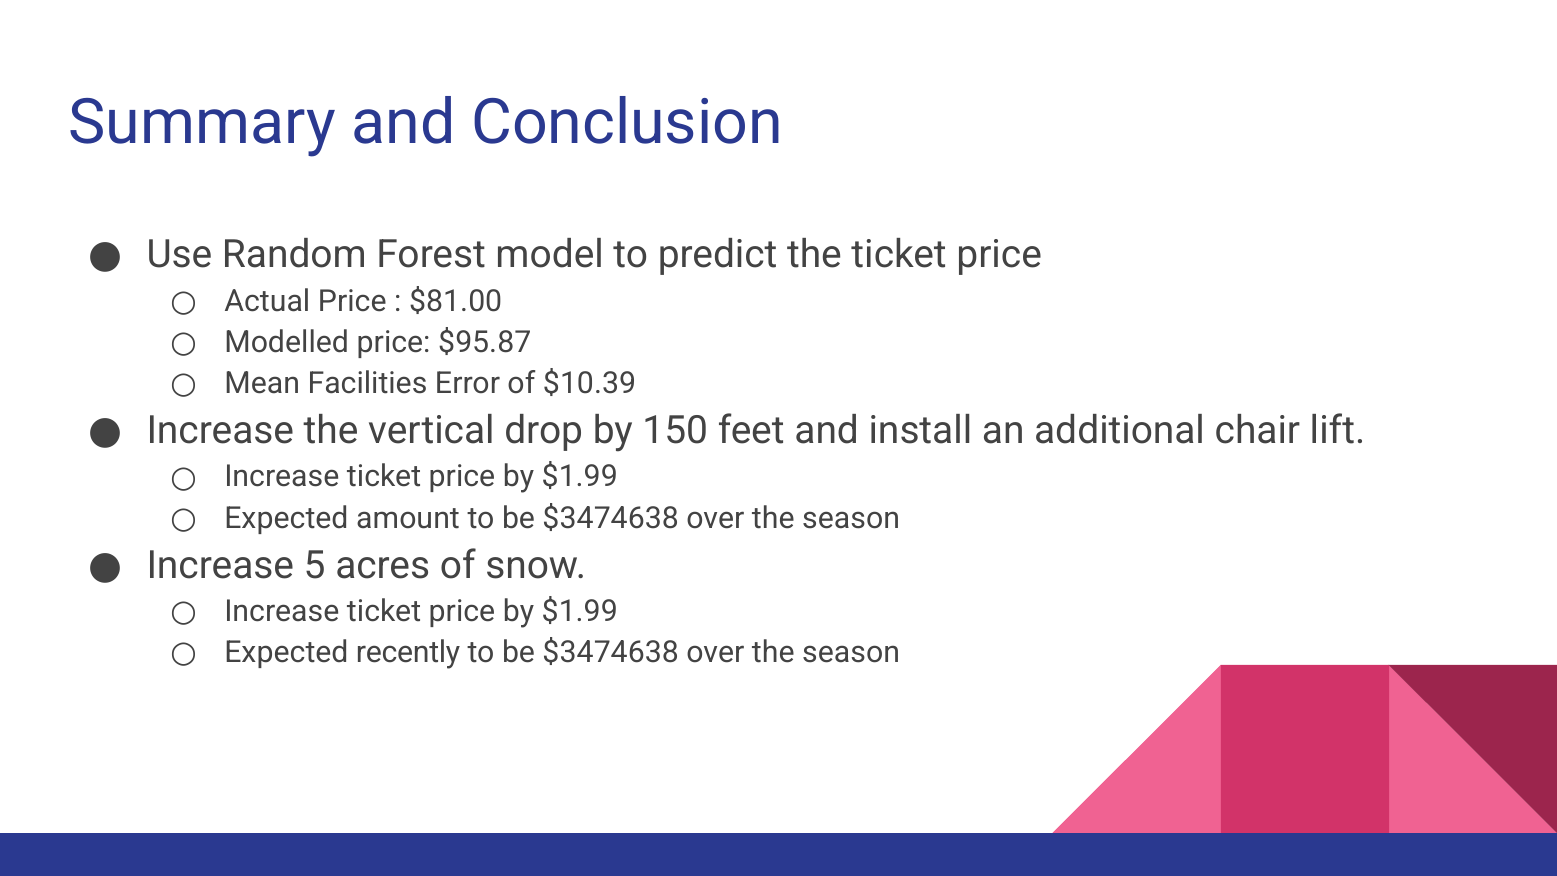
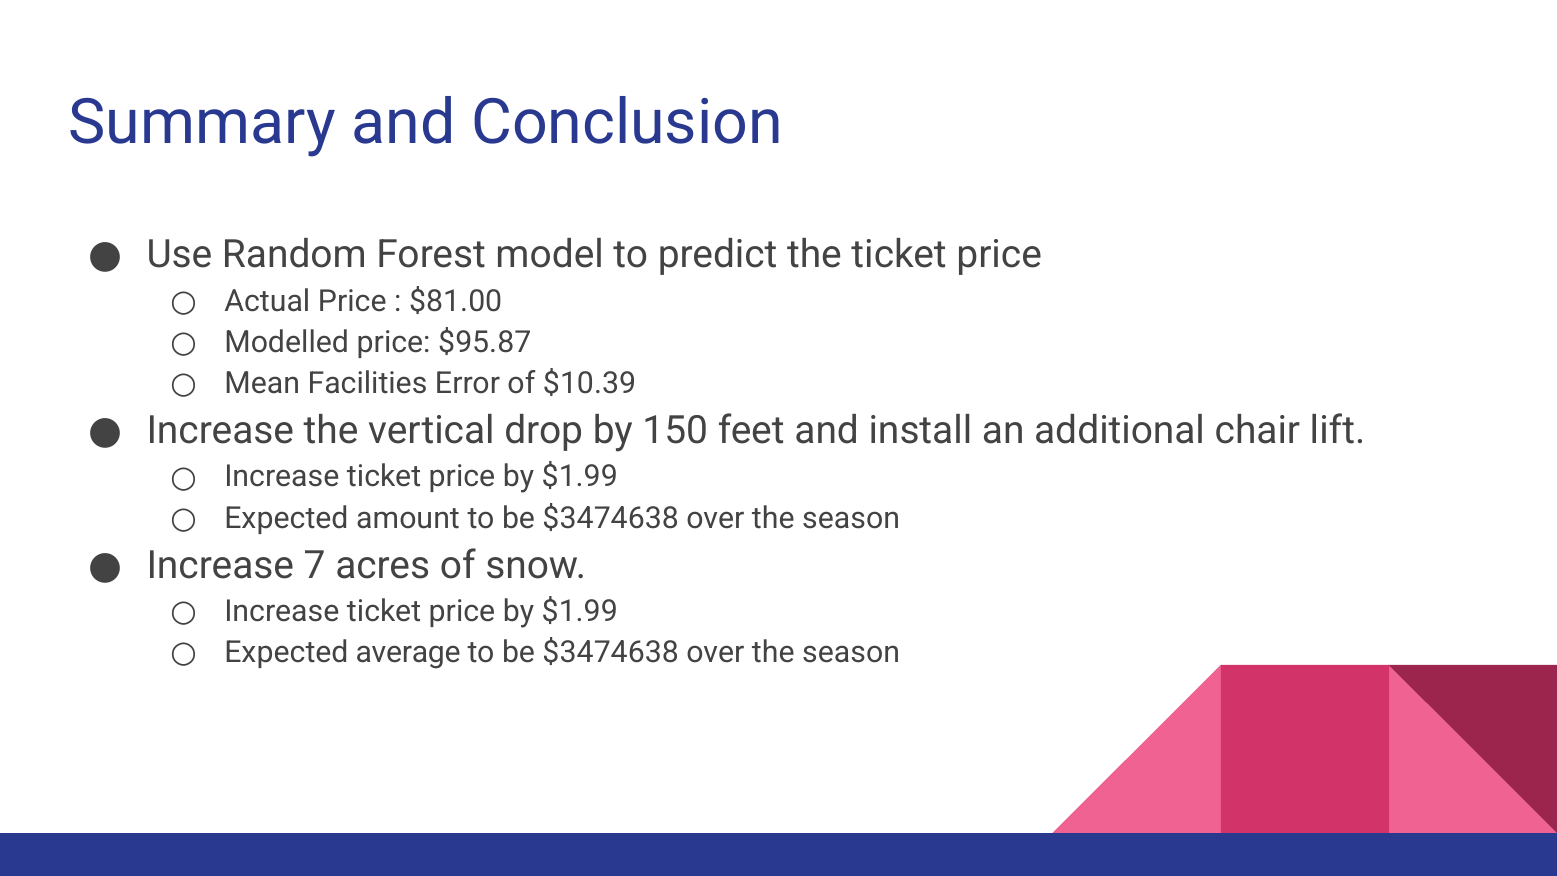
5: 5 -> 7 (315, 566)
recently: recently -> average (408, 653)
